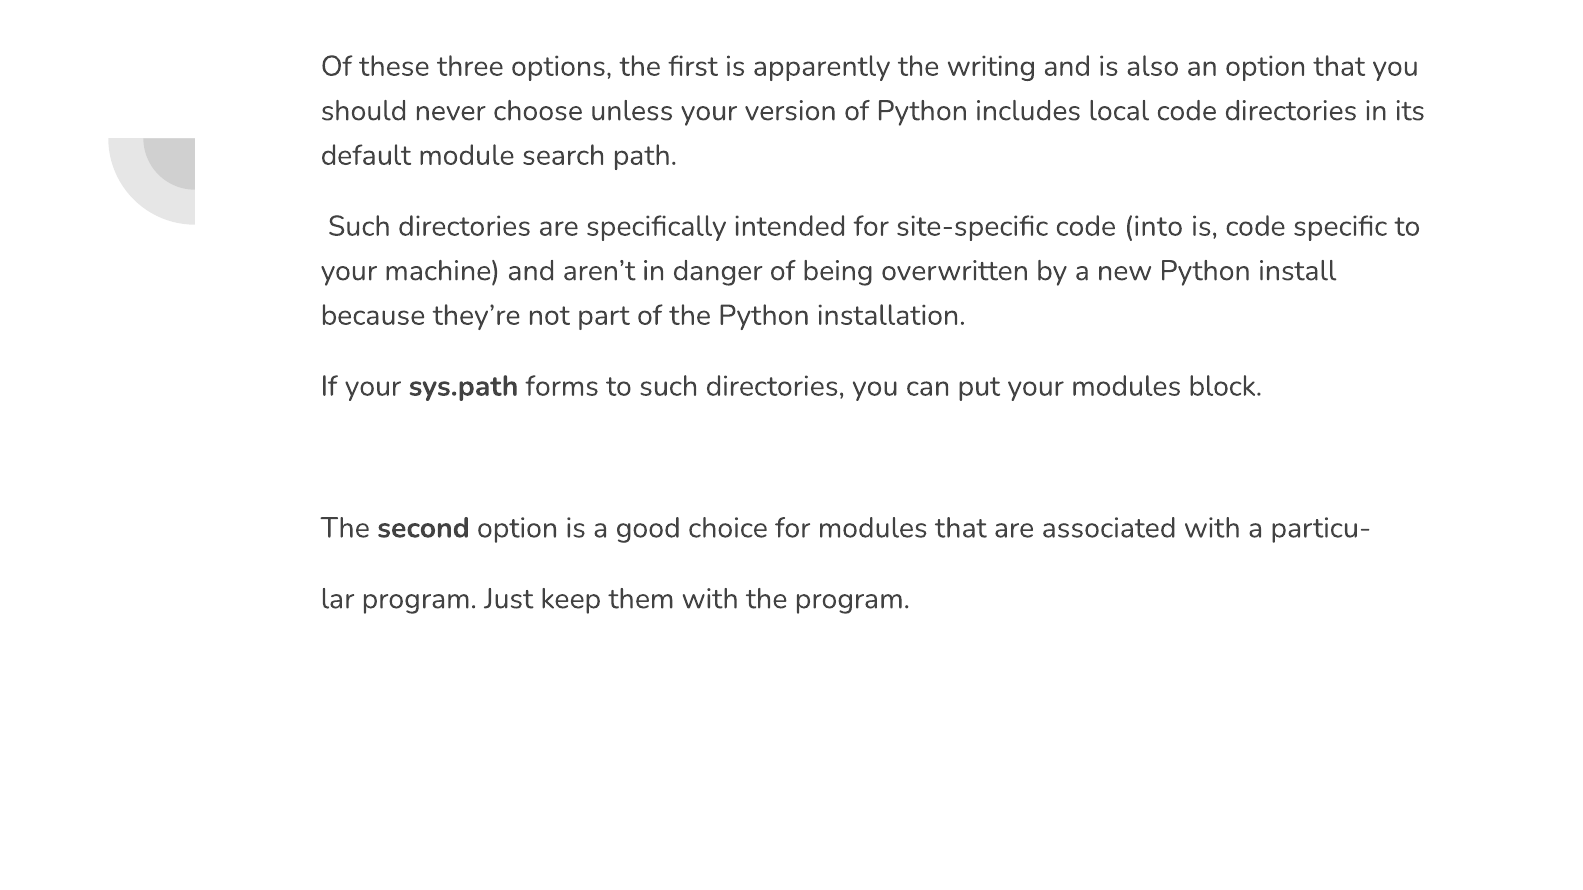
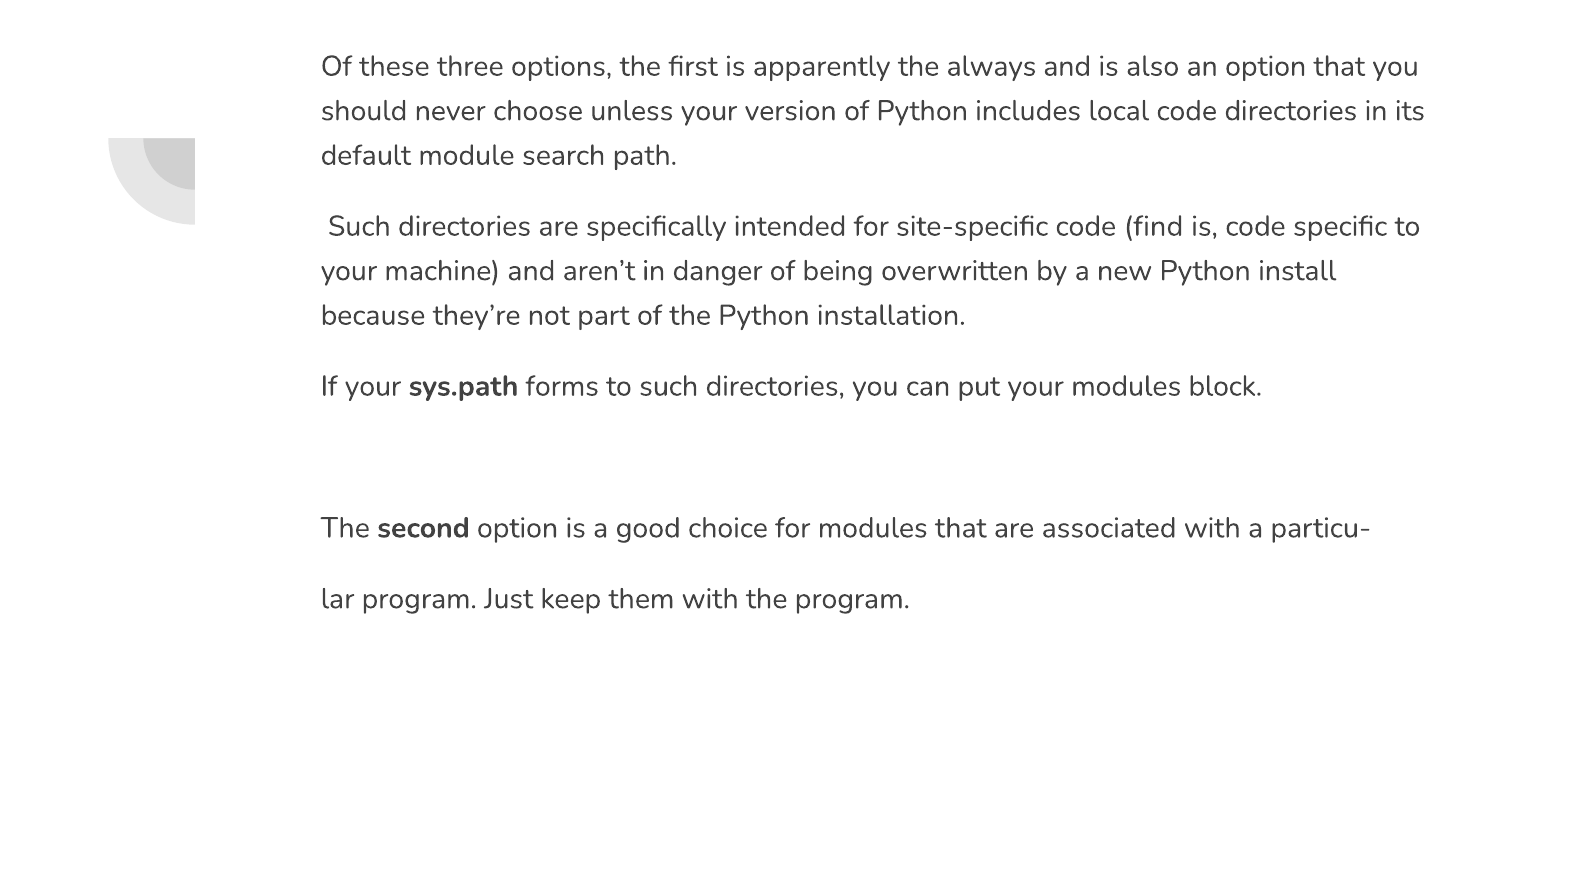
writing: writing -> always (991, 66)
into: into -> find (1154, 226)
